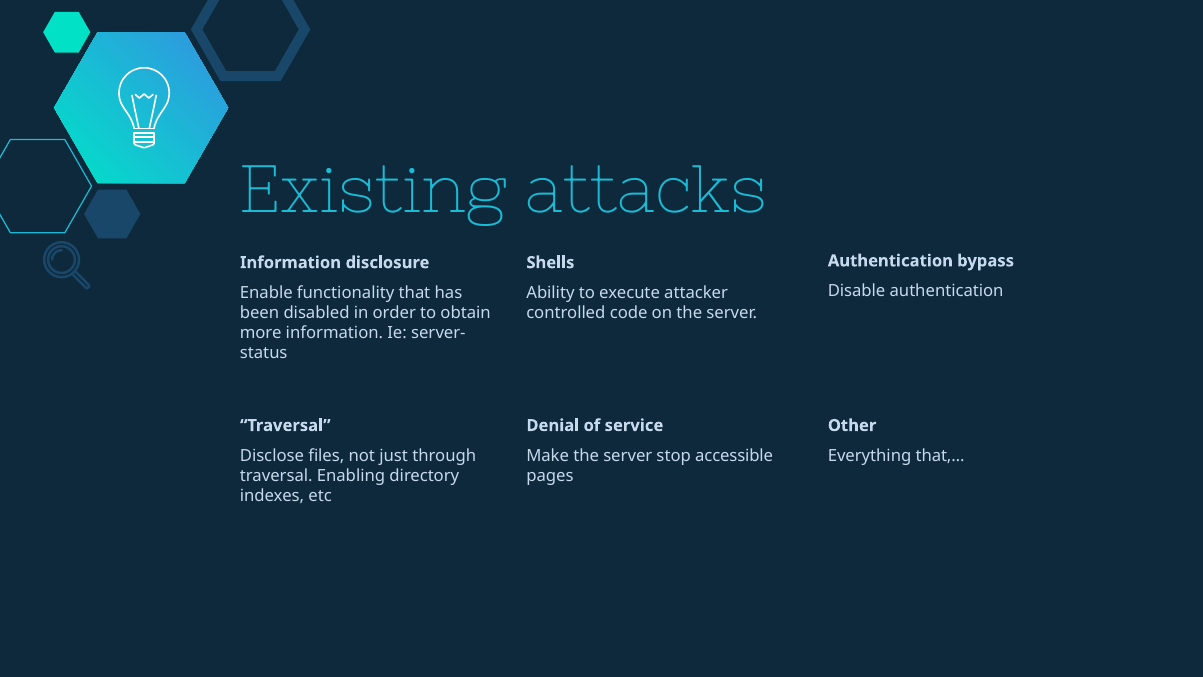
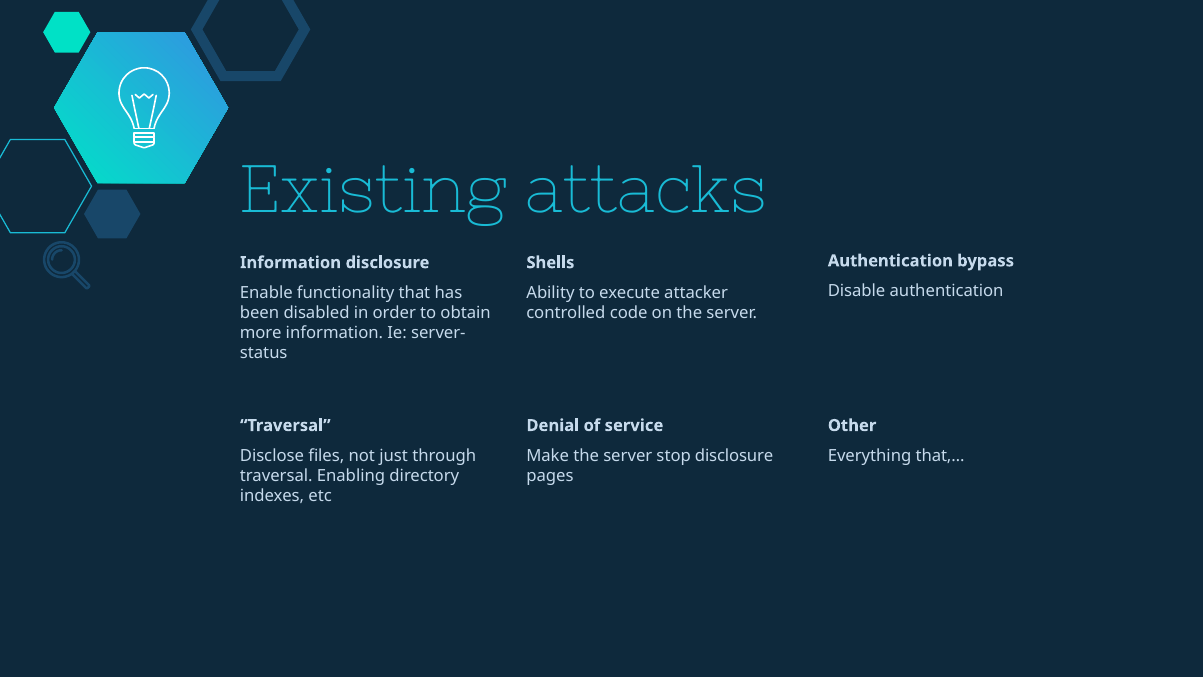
stop accessible: accessible -> disclosure (734, 455)
